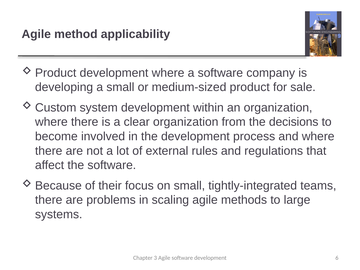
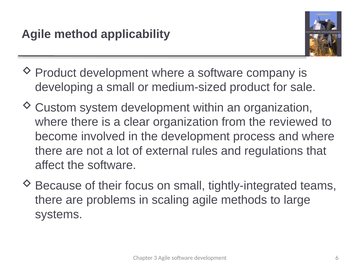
decisions: decisions -> reviewed (294, 122)
